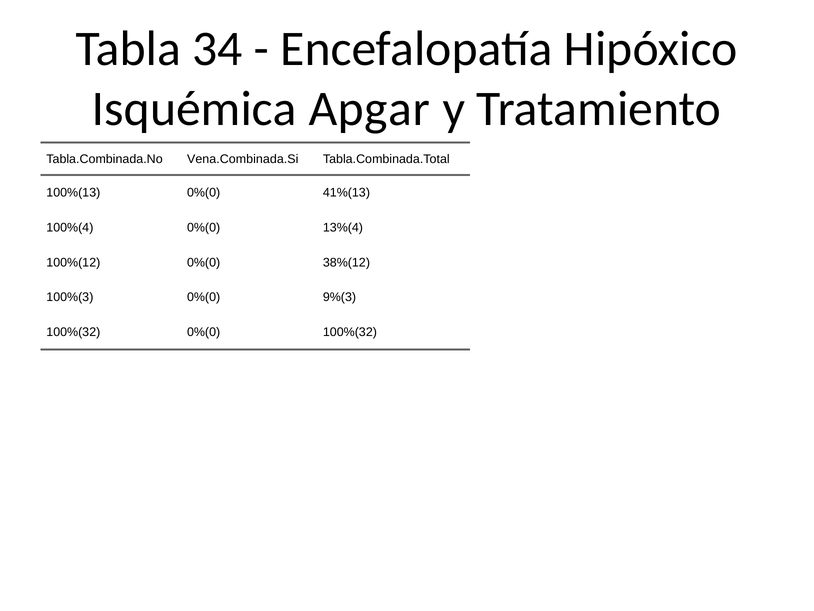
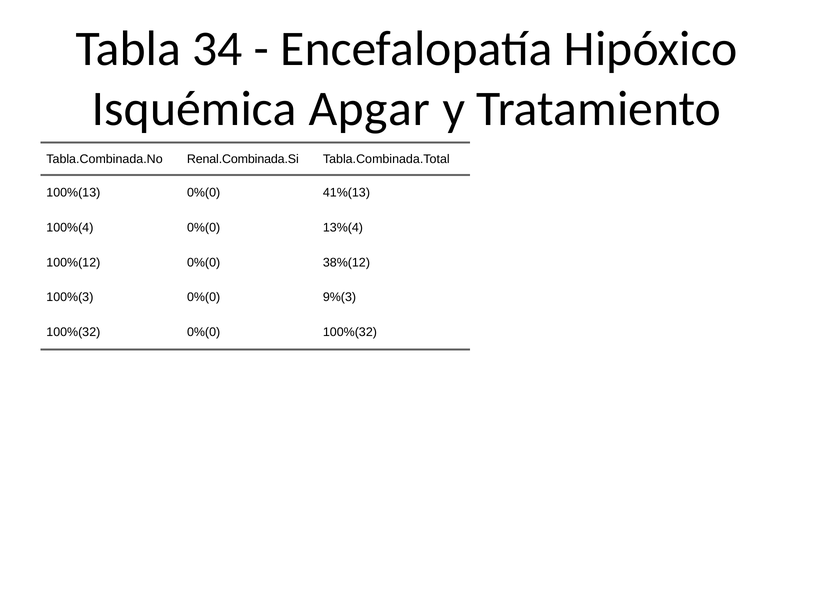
Vena.Combinada.Si: Vena.Combinada.Si -> Renal.Combinada.Si (243, 159)
